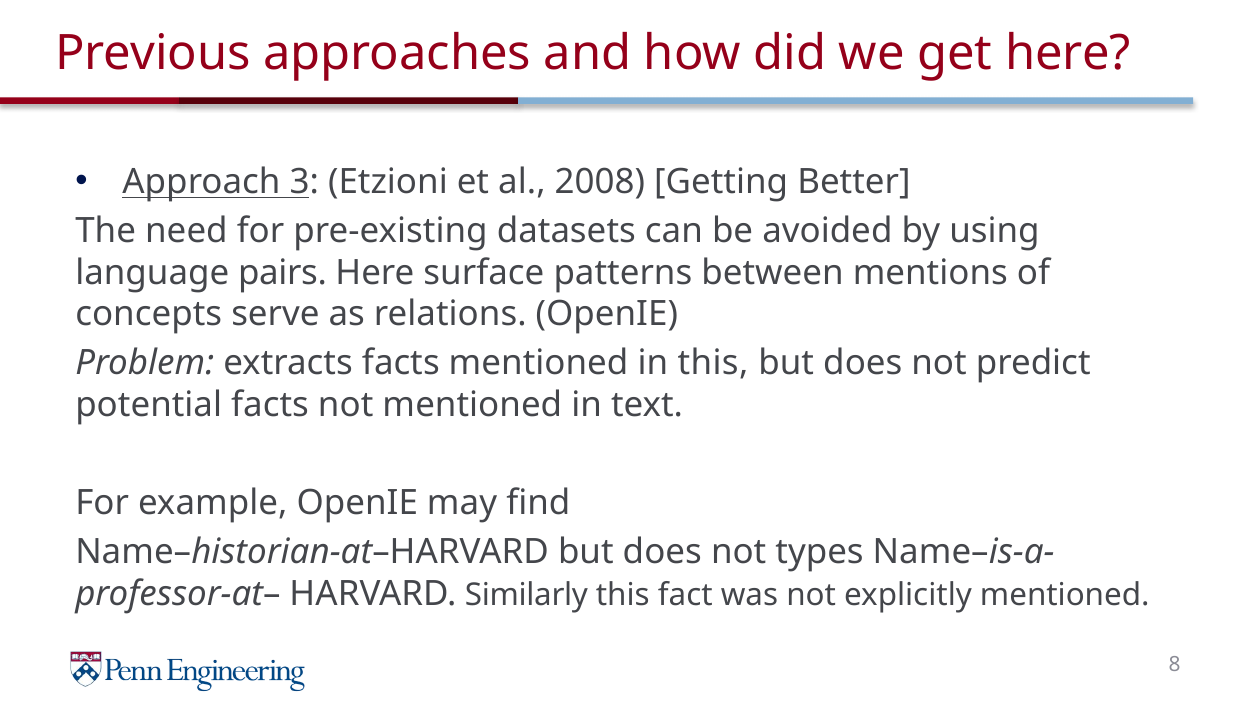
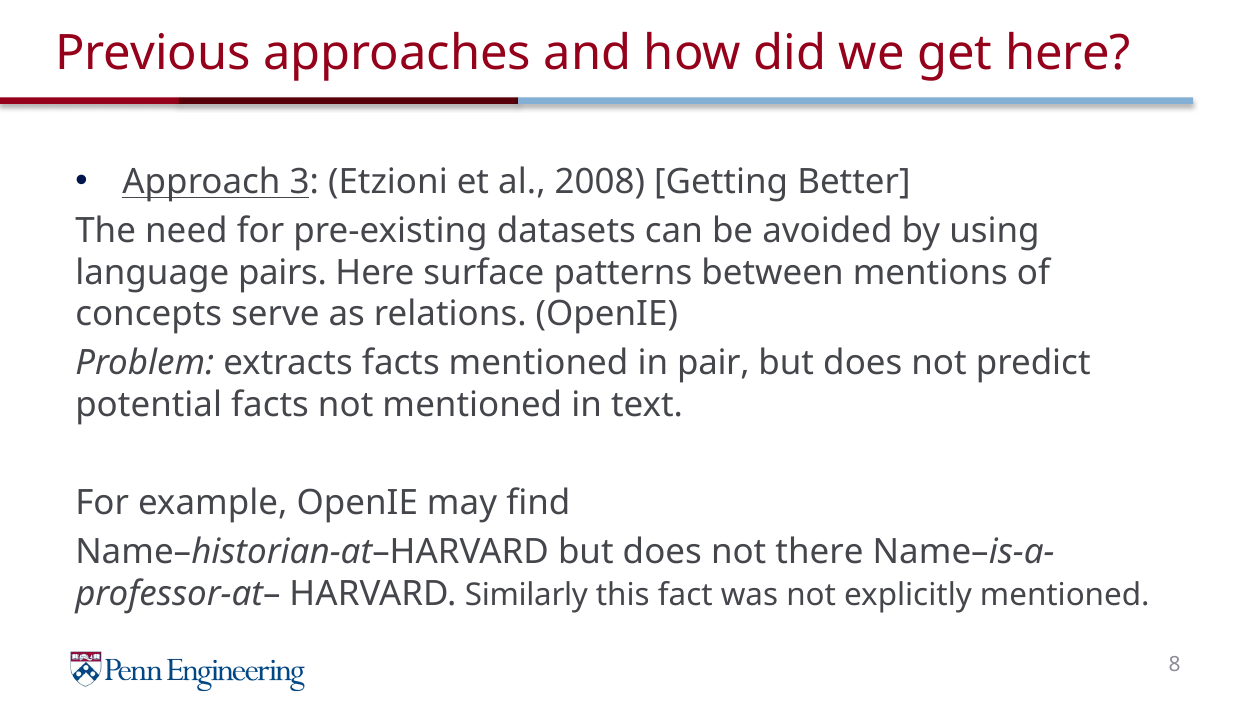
in this: this -> pair (713, 363)
types: types -> there (820, 552)
